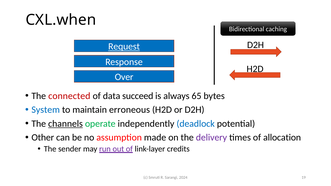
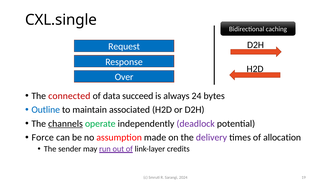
CXL.when: CXL.when -> CXL.single (61, 20)
Request underline: present -> none (124, 47)
65: 65 -> 24 (197, 96)
System: System -> Outline (46, 110)
erroneous: erroneous -> associated (130, 110)
deadlock colour: blue -> purple (196, 124)
Other: Other -> Force (43, 138)
